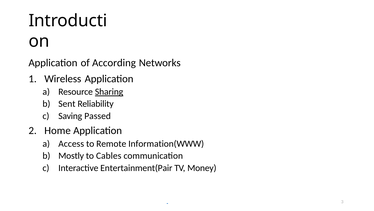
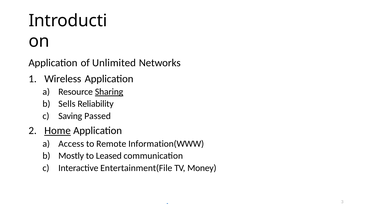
According: According -> Unlimited (114, 63)
Sent: Sent -> Sells (67, 104)
Home underline: none -> present (58, 130)
Cables: Cables -> Leased (109, 155)
Entertainment(Pair: Entertainment(Pair -> Entertainment(File (136, 168)
